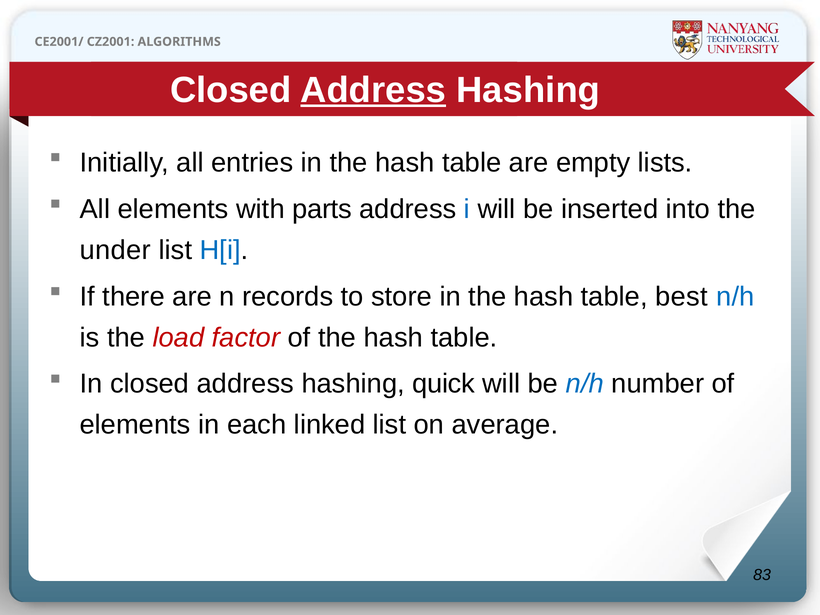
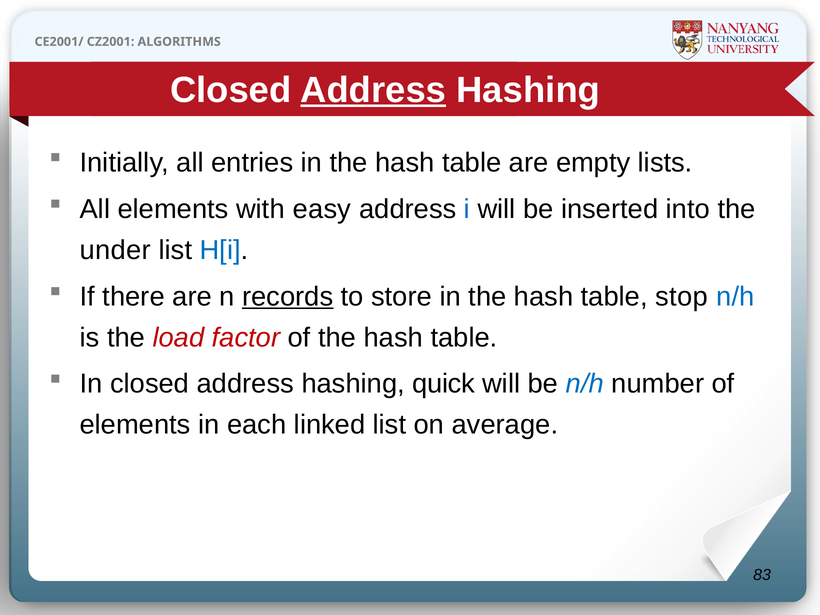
parts: parts -> easy (322, 209)
records underline: none -> present (288, 297)
best: best -> stop (682, 297)
